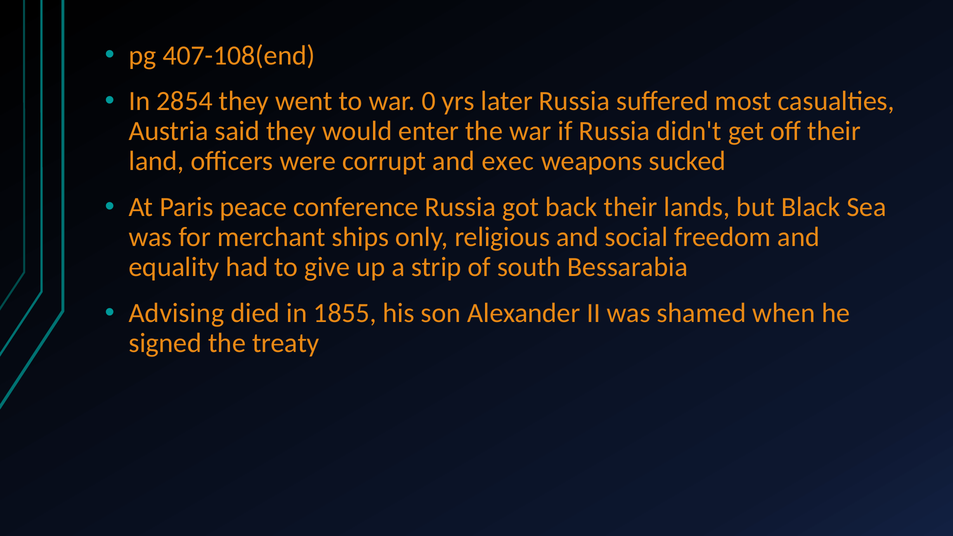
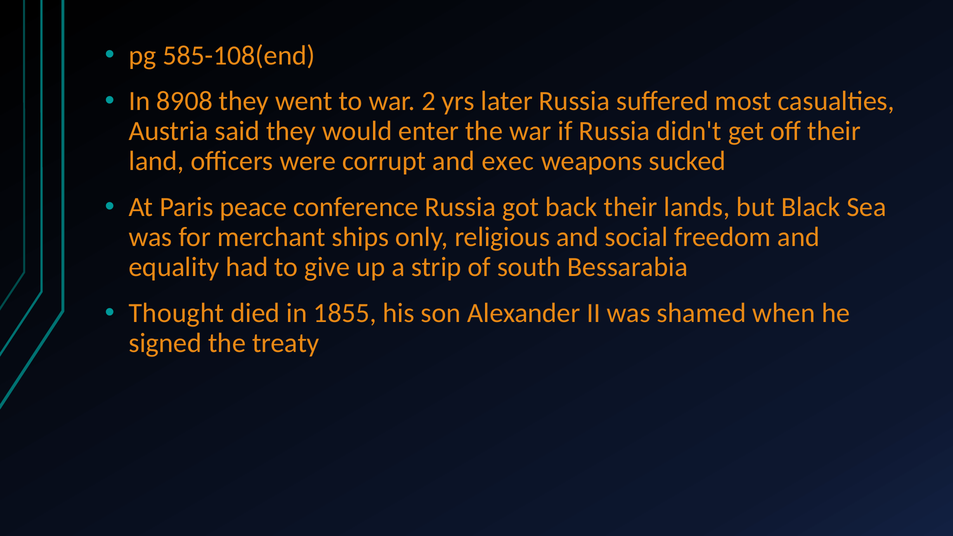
407-108(end: 407-108(end -> 585-108(end (239, 55)
2854: 2854 -> 8908 (185, 101)
0: 0 -> 2 (429, 101)
Advising: Advising -> Thought (176, 313)
